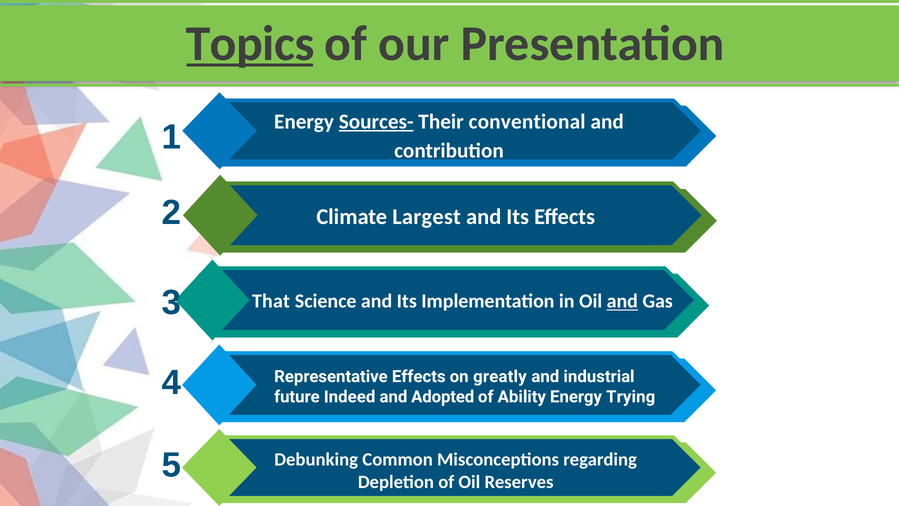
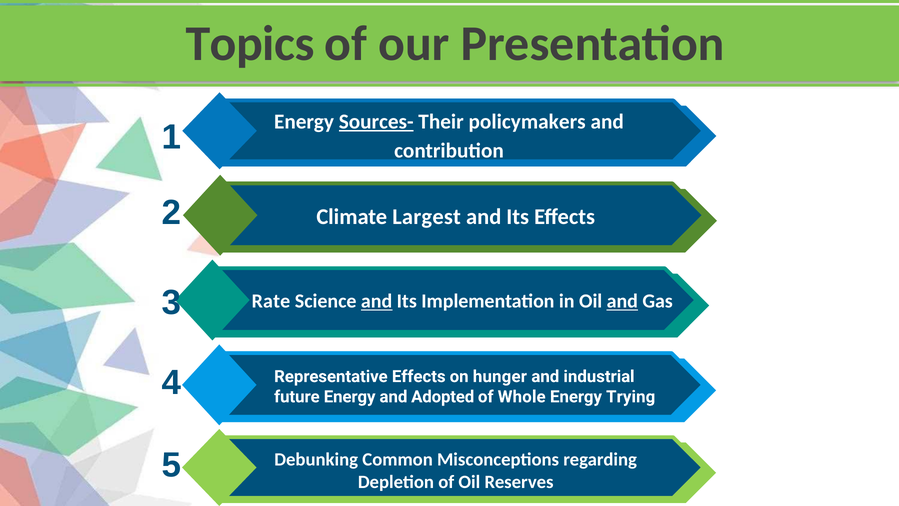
Topics underline: present -> none (250, 44)
conventional: conventional -> policymakers (527, 122)
That: That -> Rate (271, 301)
and underline: none -> present (377, 301)
greatly: greatly -> hunger (500, 376)
future Indeed: Indeed -> Energy (350, 397)
Ability: Ability -> Whole (522, 397)
